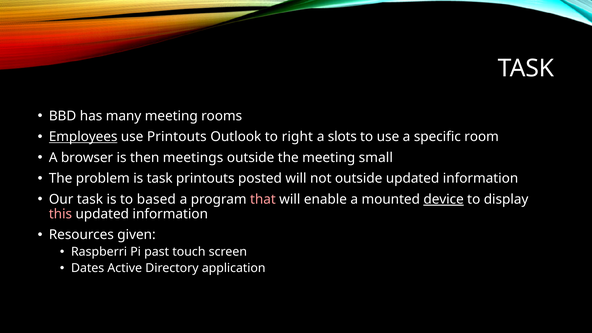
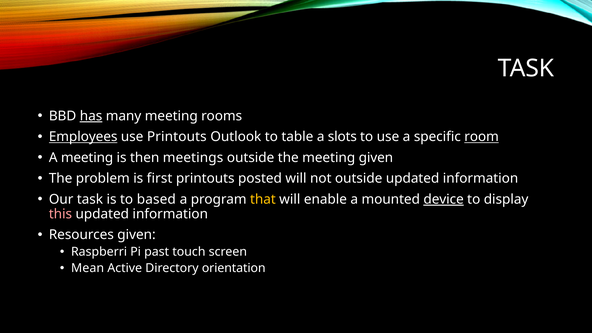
has underline: none -> present (91, 116)
right: right -> table (297, 137)
room underline: none -> present (482, 137)
A browser: browser -> meeting (87, 158)
meeting small: small -> given (376, 158)
is task: task -> first (160, 178)
that colour: pink -> yellow (263, 199)
Dates: Dates -> Mean (88, 268)
application: application -> orientation (234, 268)
